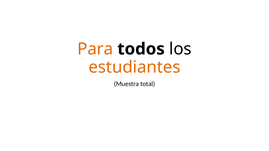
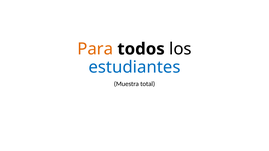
estudiantes colour: orange -> blue (134, 67)
